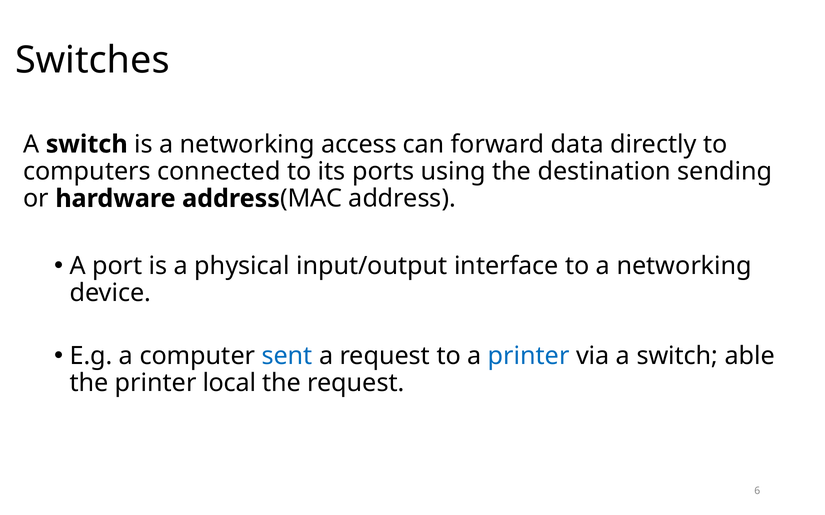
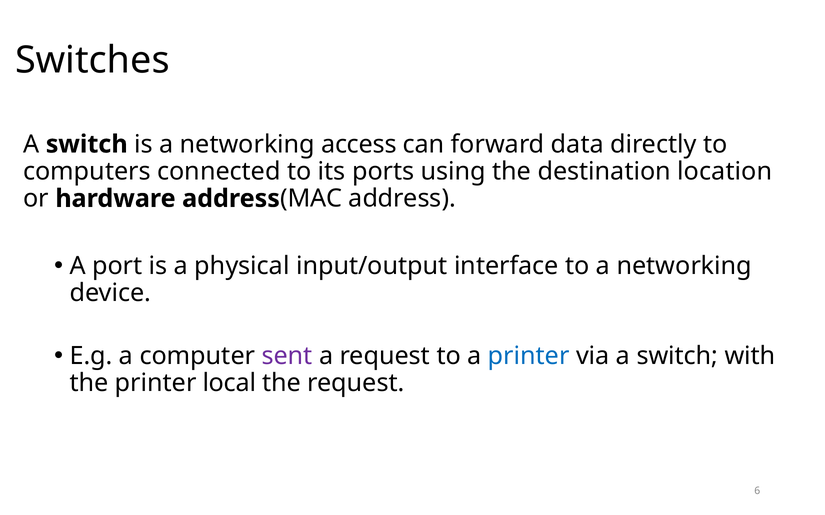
sending: sending -> location (725, 172)
sent colour: blue -> purple (287, 356)
able: able -> with (750, 356)
